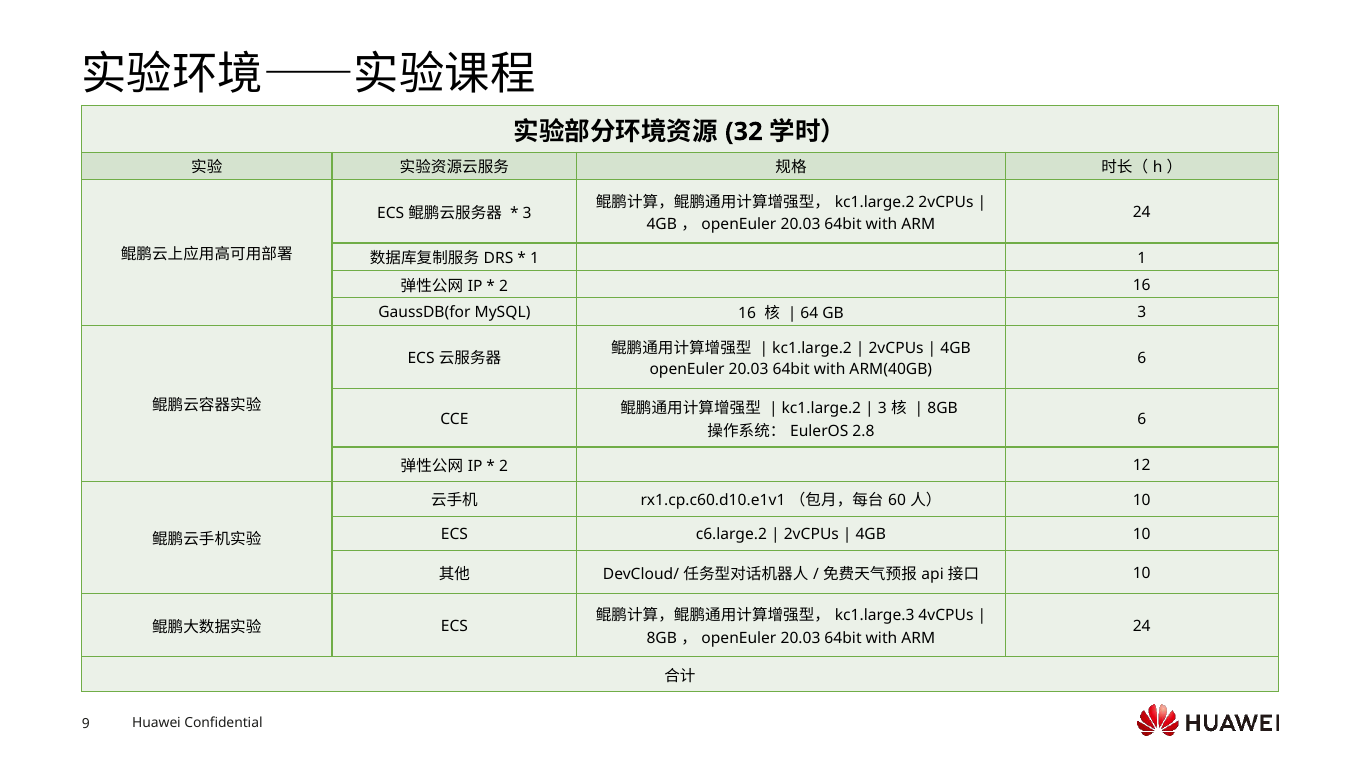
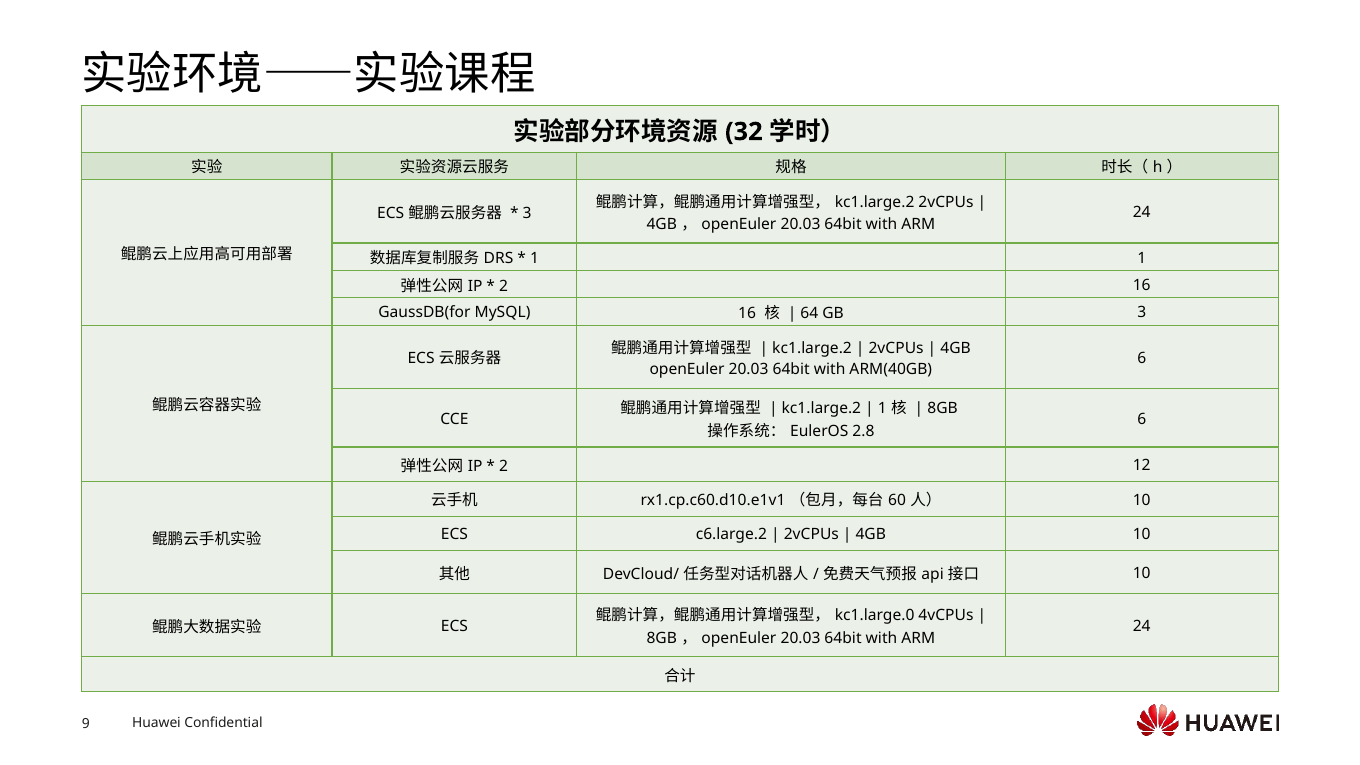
3: 3 -> 1 (882, 408)
kc1.large.3: kc1.large.3 -> kc1.large.0 (875, 616)
